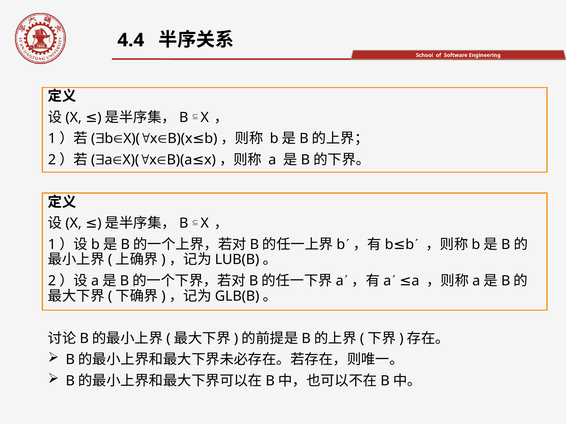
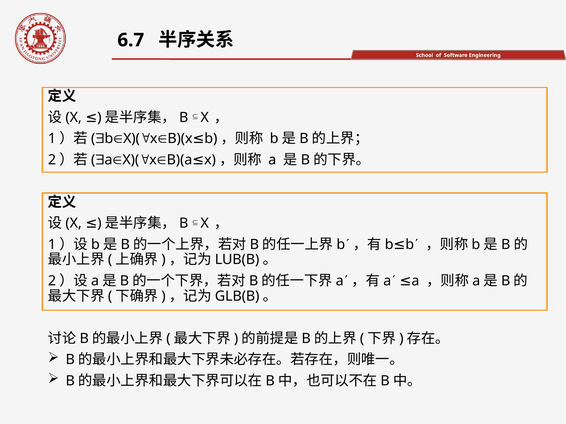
4.4: 4.4 -> 6.7 (131, 40)
